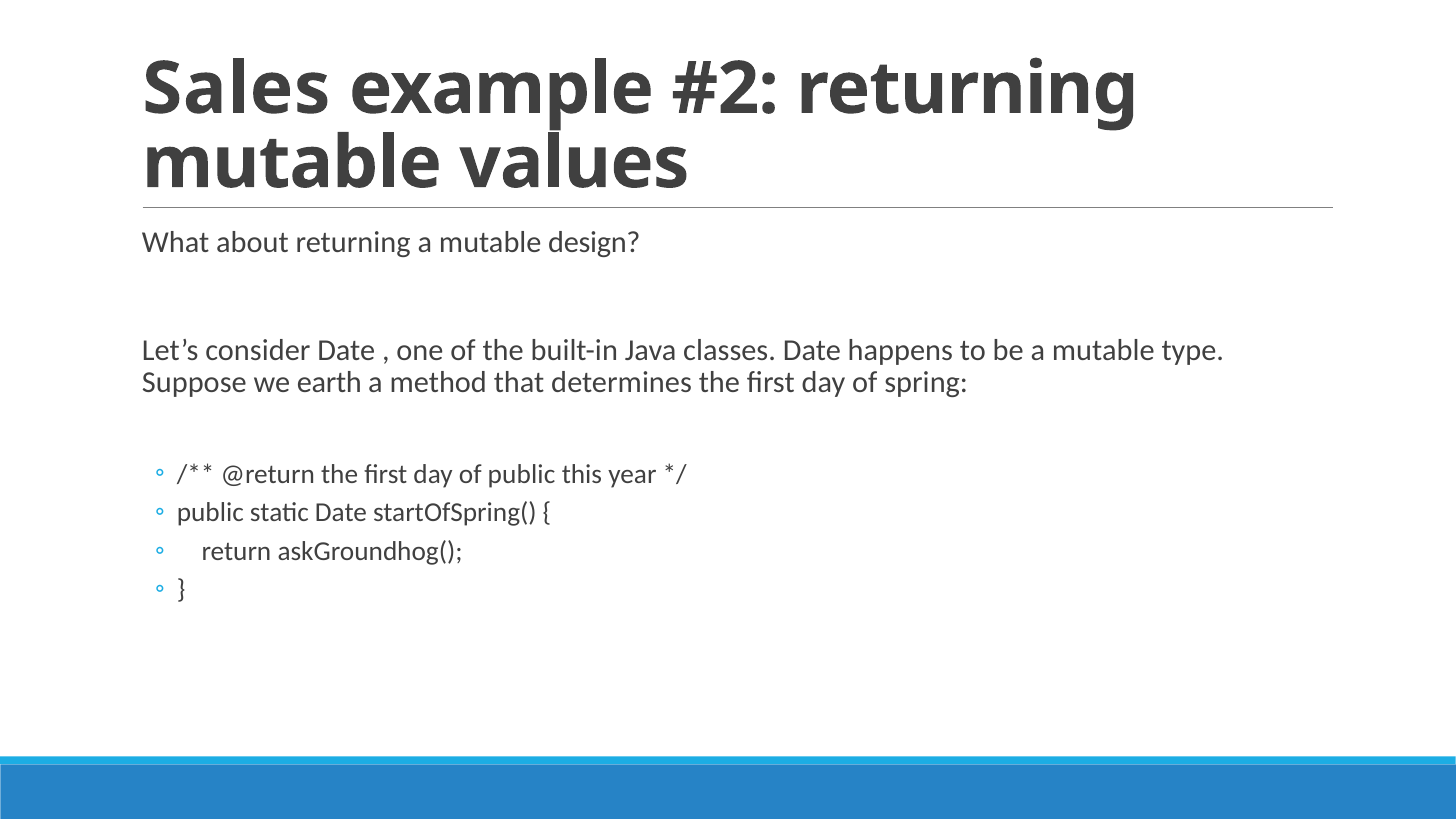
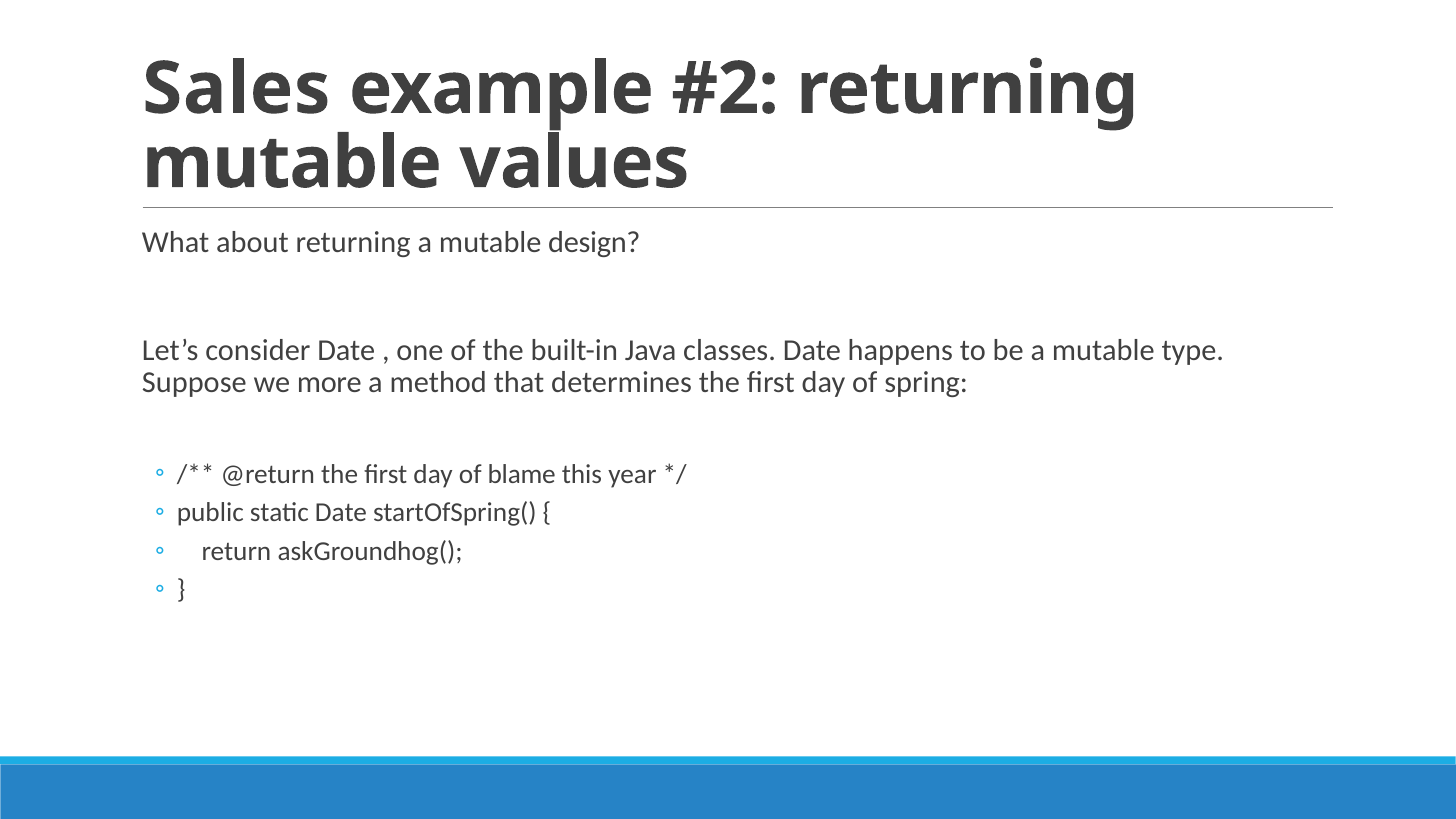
earth: earth -> more (329, 383)
of public: public -> blame (522, 474)
